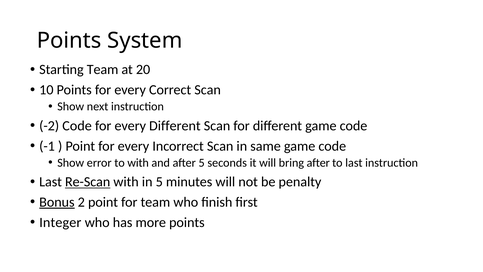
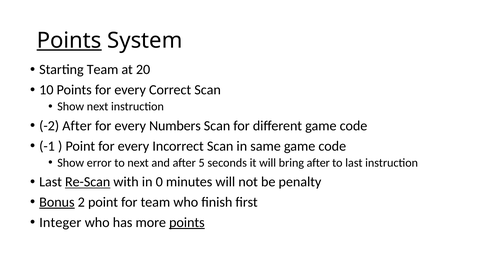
Points underline: none -> present (69, 41)
-2 Code: Code -> After (77, 126)
every Different: Different -> Numbers (175, 126)
to with: with -> next (138, 163)
in 5: 5 -> 0 (159, 182)
points underline: none -> present (187, 222)
